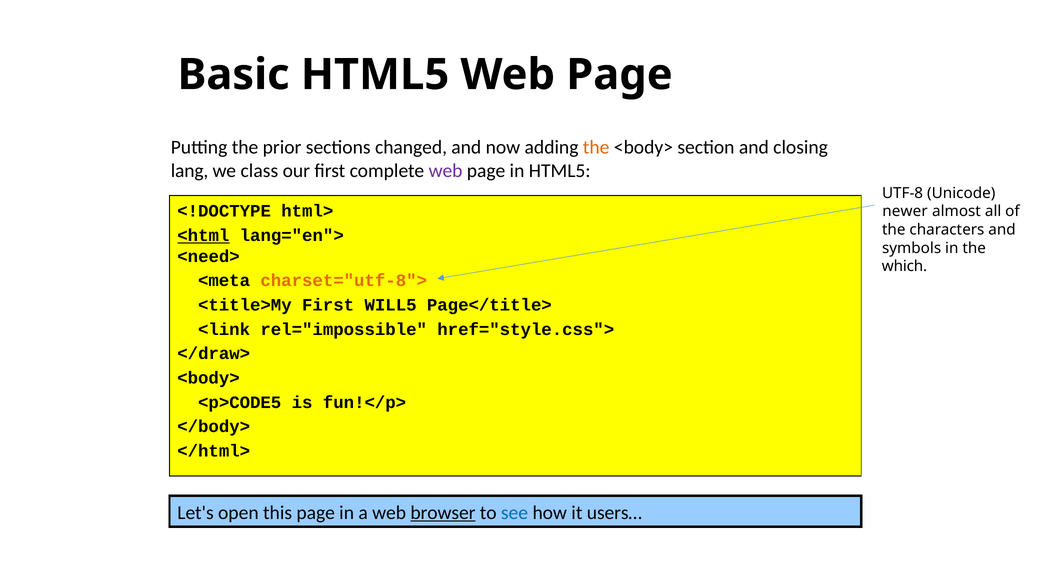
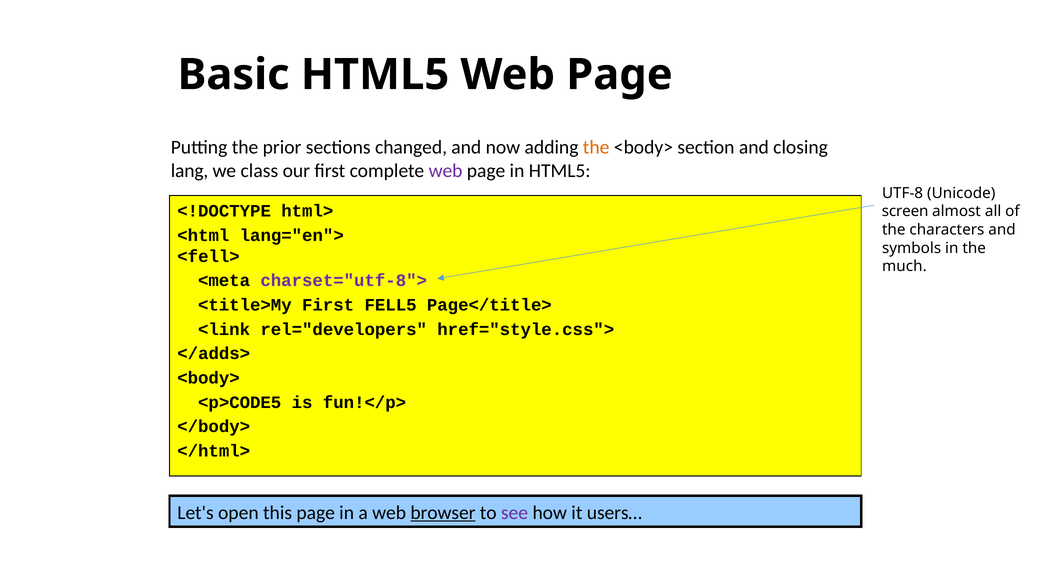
newer: newer -> screen (905, 212)
<html underline: present -> none (203, 236)
<need>: <need> -> <fell> (209, 256)
which: which -> much (904, 266)
charset="utf-8"> colour: orange -> purple (344, 281)
WILL5: WILL5 -> FELL5 (391, 305)
rel="impossible: rel="impossible -> rel="developers (344, 330)
</draw>: </draw> -> </adds> (214, 354)
see colour: blue -> purple (515, 513)
